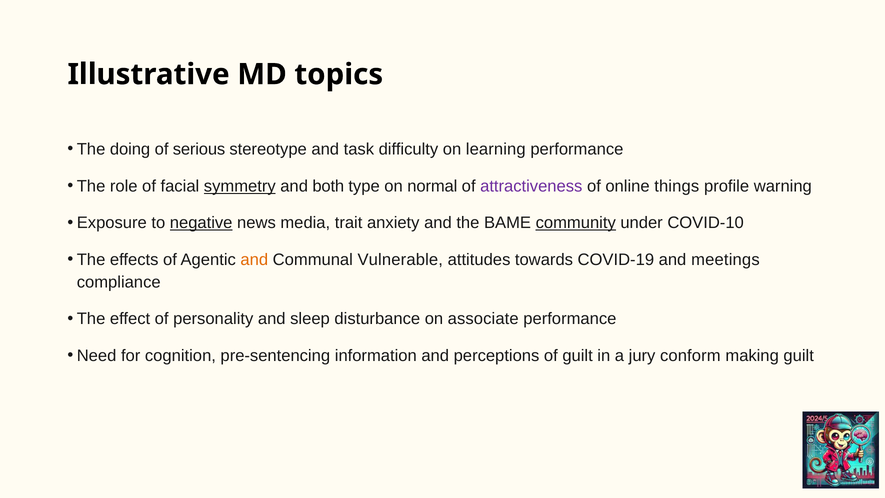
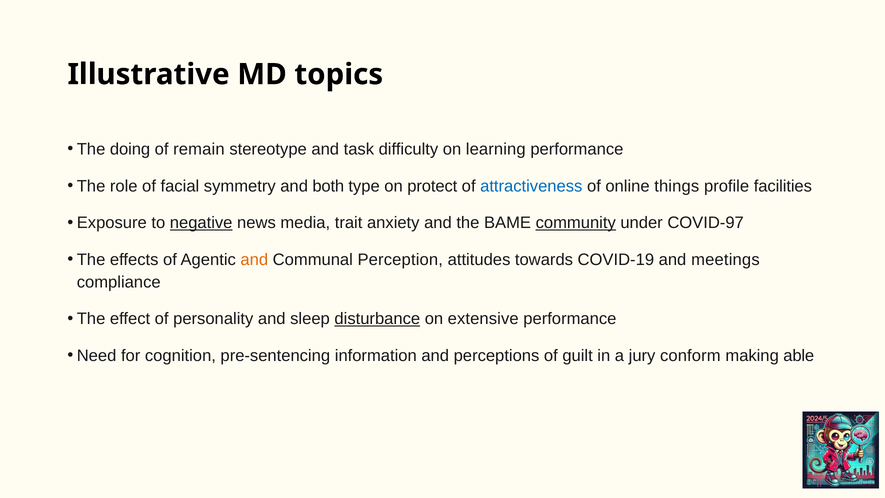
serious: serious -> remain (199, 149)
symmetry underline: present -> none (240, 186)
normal: normal -> protect (432, 186)
attractiveness colour: purple -> blue (531, 186)
warning: warning -> facilities (783, 186)
COVID-10: COVID-10 -> COVID-97 (706, 223)
Vulnerable: Vulnerable -> Perception (400, 260)
disturbance underline: none -> present (377, 319)
associate: associate -> extensive (483, 319)
making guilt: guilt -> able (799, 356)
